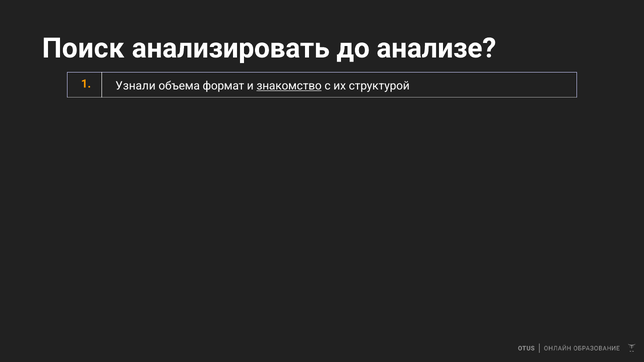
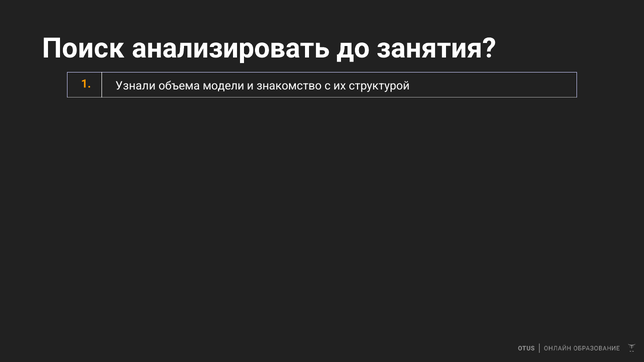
анализе: анализе -> занятия (436, 48)
формат: формат -> модели (224, 86)
знакомство underline: present -> none (289, 86)
